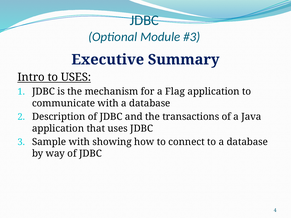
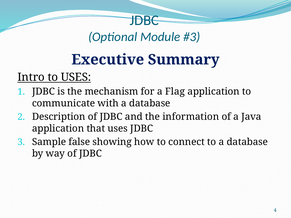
transactions: transactions -> information (191, 117)
Sample with: with -> false (79, 142)
